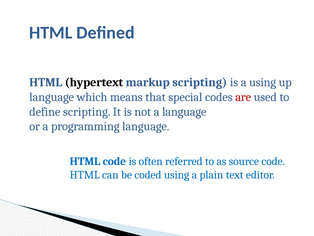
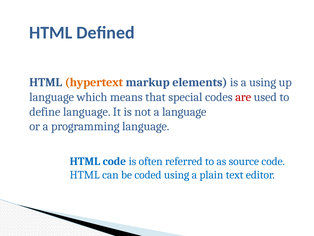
hypertext colour: black -> orange (94, 82)
markup scripting: scripting -> elements (200, 82)
define scripting: scripting -> language (87, 112)
